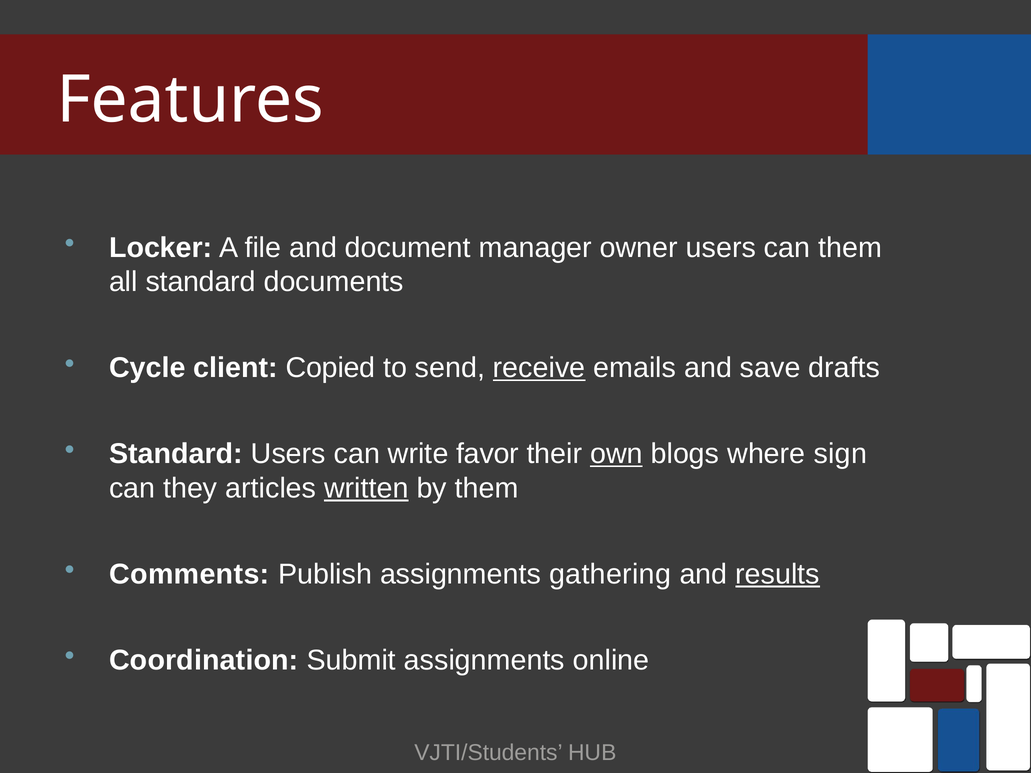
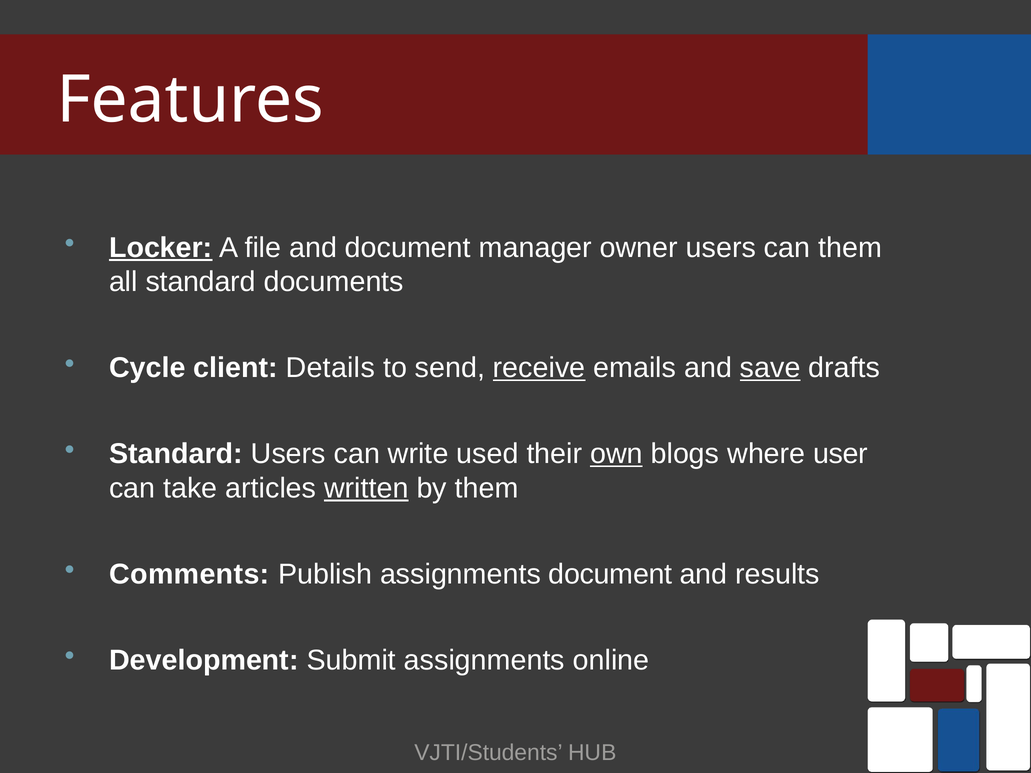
Locker underline: none -> present (161, 248)
Copied: Copied -> Details (330, 368)
save underline: none -> present (770, 368)
favor: favor -> used (487, 454)
sign: sign -> user (841, 454)
they: they -> take (190, 488)
assignments gathering: gathering -> document (610, 574)
results underline: present -> none (778, 574)
Coordination: Coordination -> Development (204, 660)
